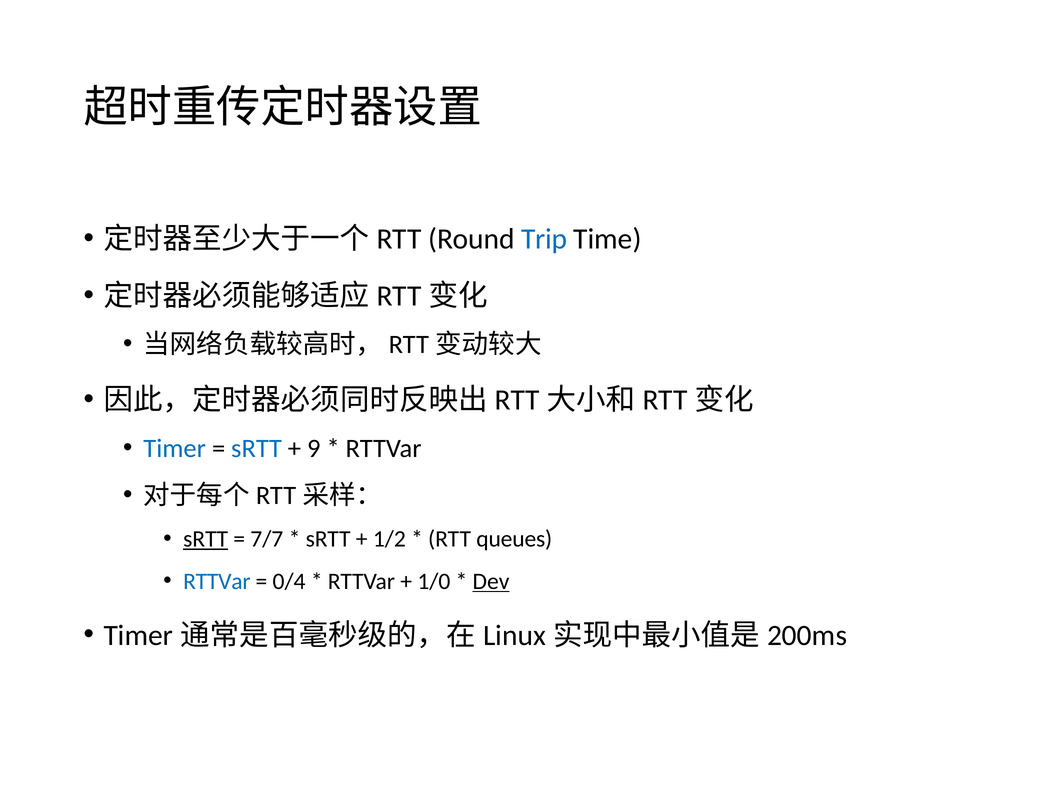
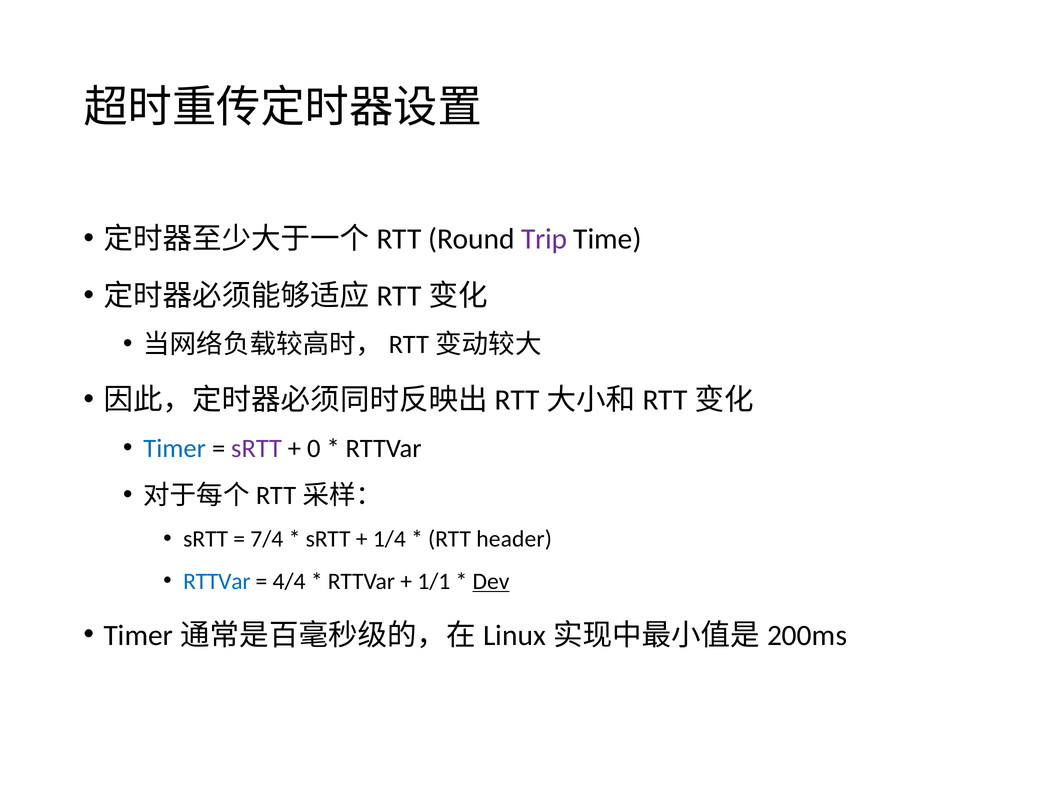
Trip colour: blue -> purple (544, 239)
sRTT colour: blue -> purple (256, 449)
9: 9 -> 0 (314, 449)
sRTT underline: present -> none (206, 540)
7/7: 7/7 -> 7/4 (267, 540)
1/2: 1/2 -> 1/4 (389, 540)
queues: queues -> header (514, 540)
0/4: 0/4 -> 4/4 (289, 582)
1/0: 1/0 -> 1/1 (434, 582)
